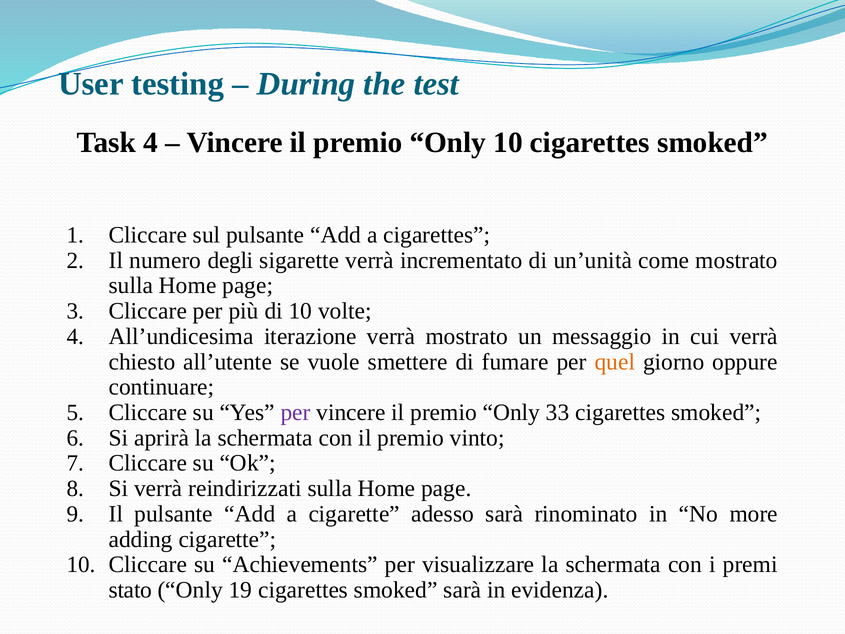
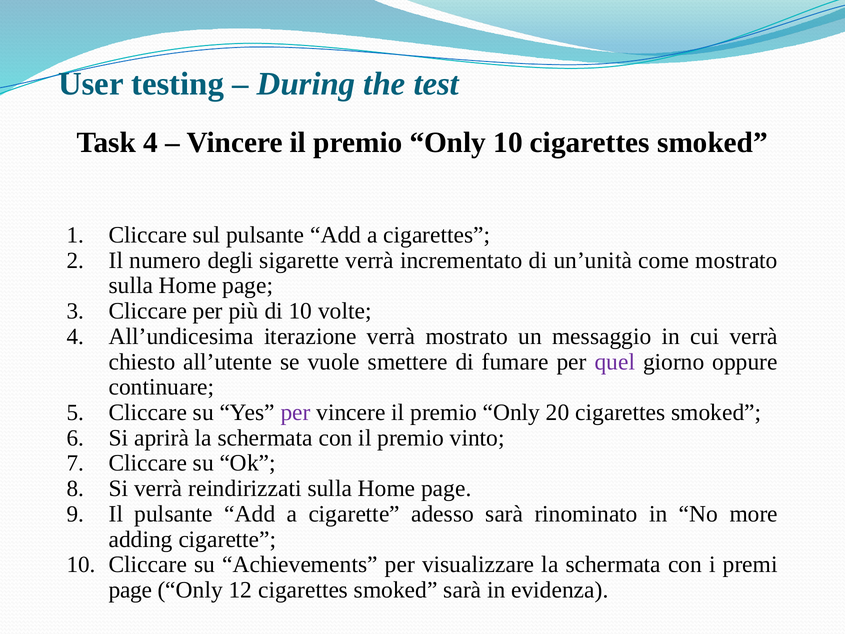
quel colour: orange -> purple (615, 362)
33: 33 -> 20 (558, 412)
stato: stato -> page (130, 590)
19: 19 -> 12 (240, 590)
